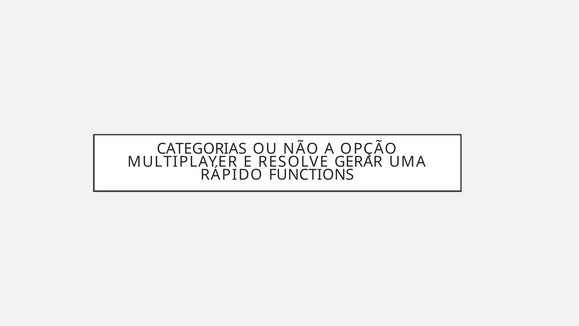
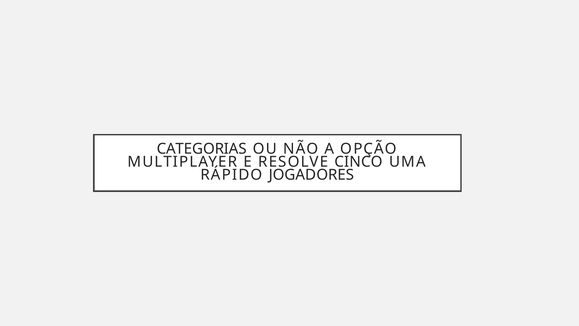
GERAR: GERAR -> CINCO (358, 162)
FUNCTIONS: FUNCTIONS -> JOGADORES (311, 175)
